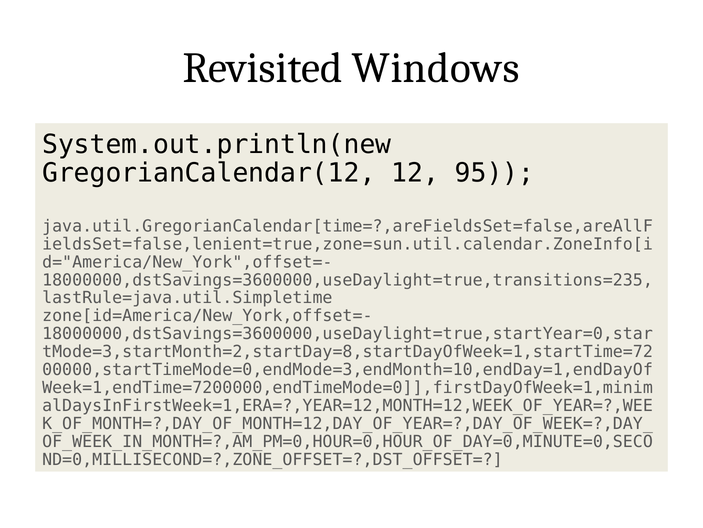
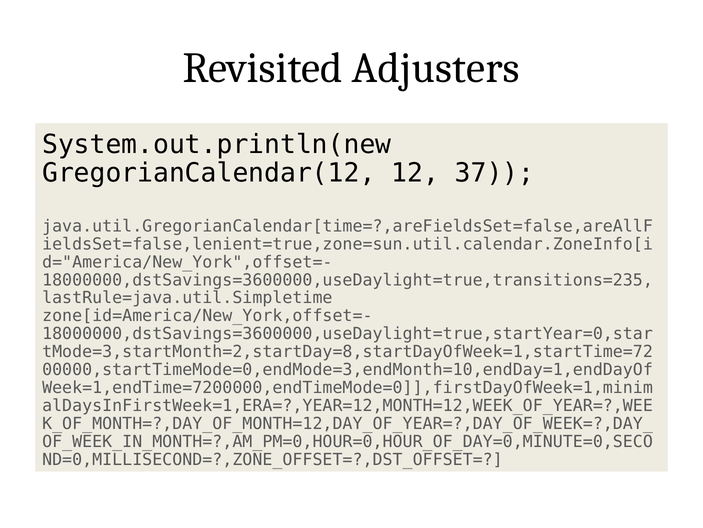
Windows: Windows -> Adjusters (436, 68)
95: 95 -> 37 (494, 173)
